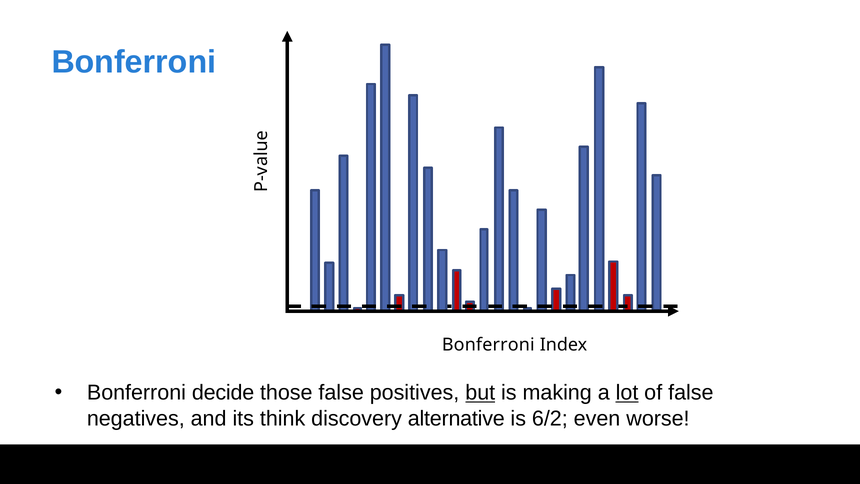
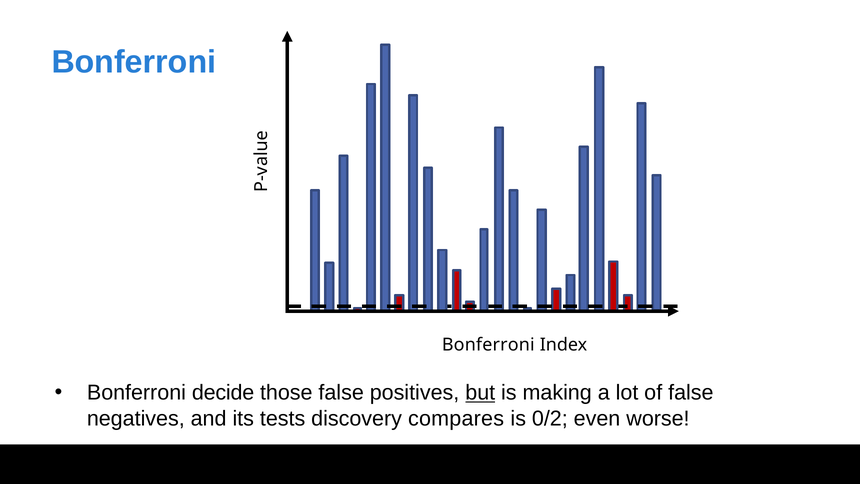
lot underline: present -> none (627, 393)
think: think -> tests (283, 418)
alternative: alternative -> compares (456, 418)
6/2: 6/2 -> 0/2 (550, 418)
